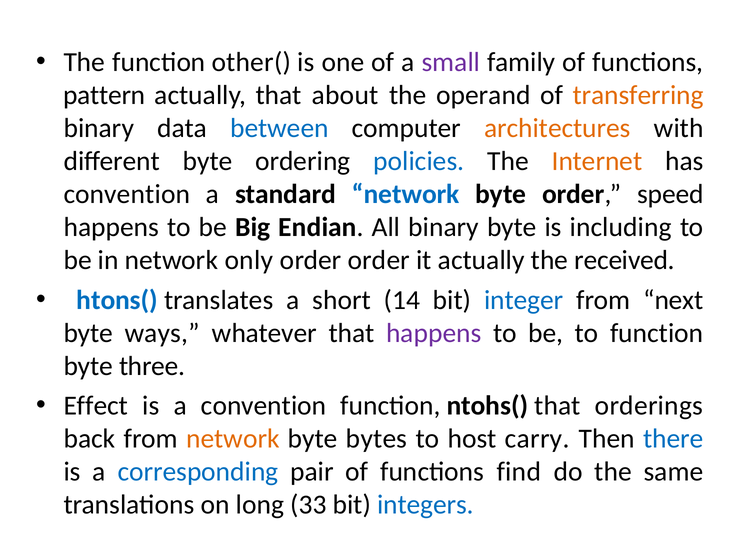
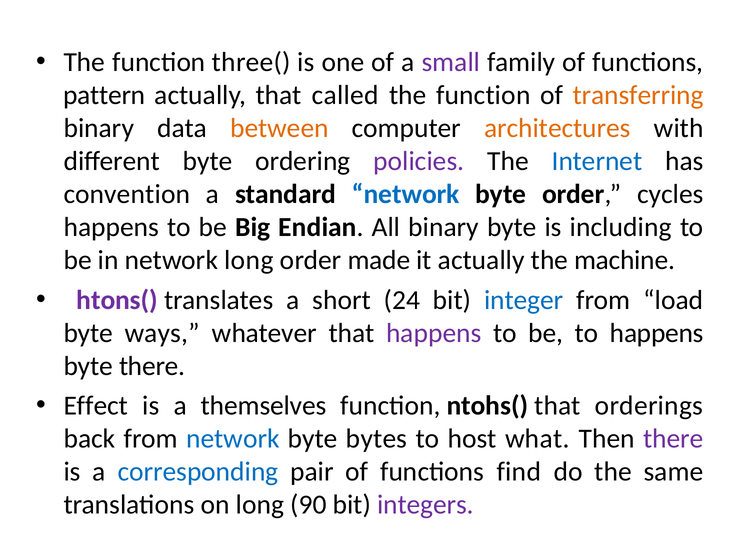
other(: other( -> three( (251, 62)
about: about -> called (345, 95)
operand: operand -> function (483, 95)
between colour: blue -> orange (279, 128)
policies colour: blue -> purple (419, 161)
Internet colour: orange -> blue (597, 161)
speed: speed -> cycles (670, 194)
network only: only -> long (249, 261)
order order: order -> made (379, 261)
received: received -> machine (625, 261)
htons( colour: blue -> purple (117, 300)
14: 14 -> 24 (402, 300)
next: next -> load (673, 300)
to function: function -> happens (657, 333)
byte three: three -> there (152, 366)
a convention: convention -> themselves (264, 406)
network colour: orange -> blue (233, 439)
carry: carry -> what (537, 439)
there colour: blue -> purple (673, 439)
33: 33 -> 90 (308, 505)
integers colour: blue -> purple (426, 505)
